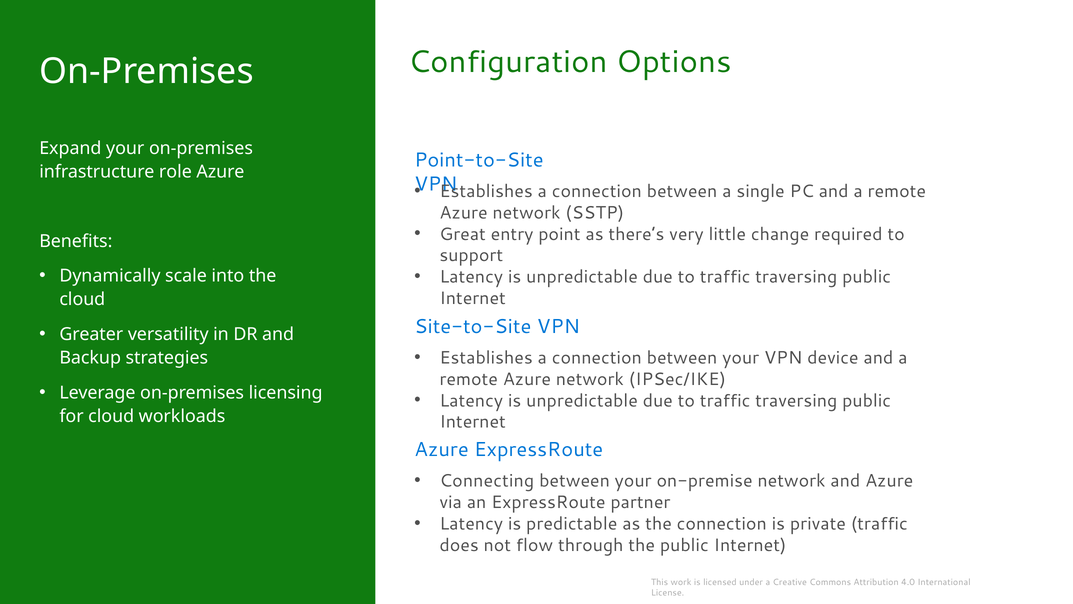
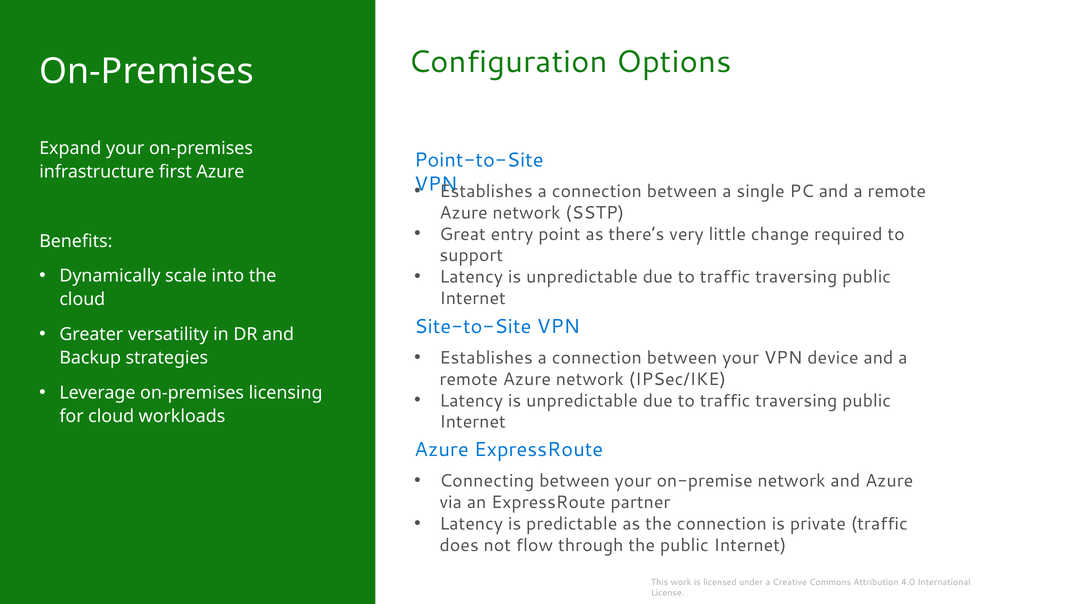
role: role -> first (175, 172)
